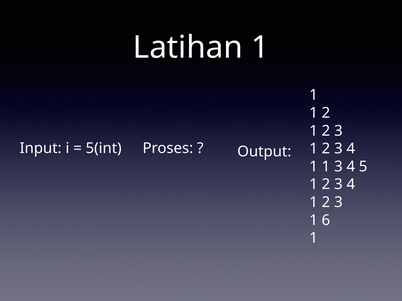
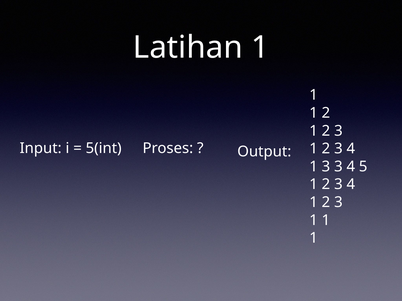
1: 1 -> 3 (326, 167)
6: 6 -> 1 (326, 221)
